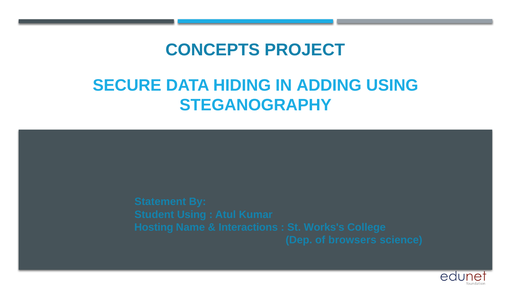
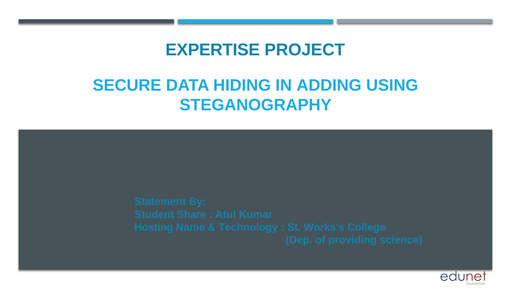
CONCEPTS: CONCEPTS -> EXPERTISE (213, 50)
Student Using: Using -> Share (192, 214)
Interactions: Interactions -> Technology (248, 227)
browsers: browsers -> providing (352, 240)
